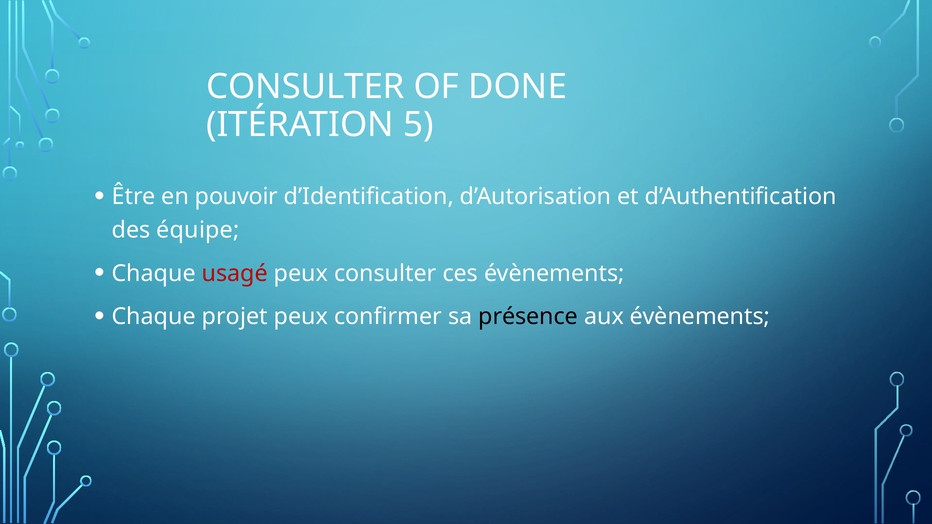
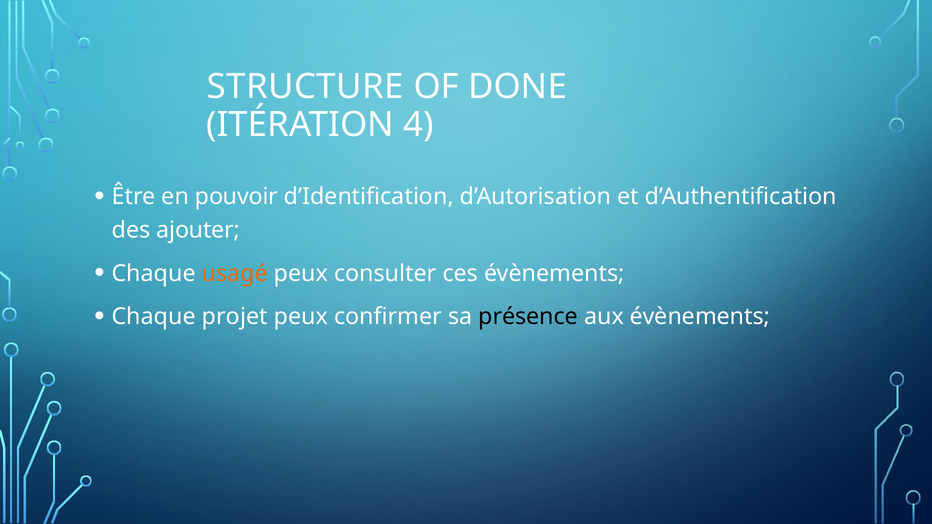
CONSULTER: CONSULTER -> STRUCTURE (305, 87)
5: 5 -> 4 (418, 125)
équipe: équipe -> ajouter (198, 230)
usagé colour: red -> orange (235, 273)
